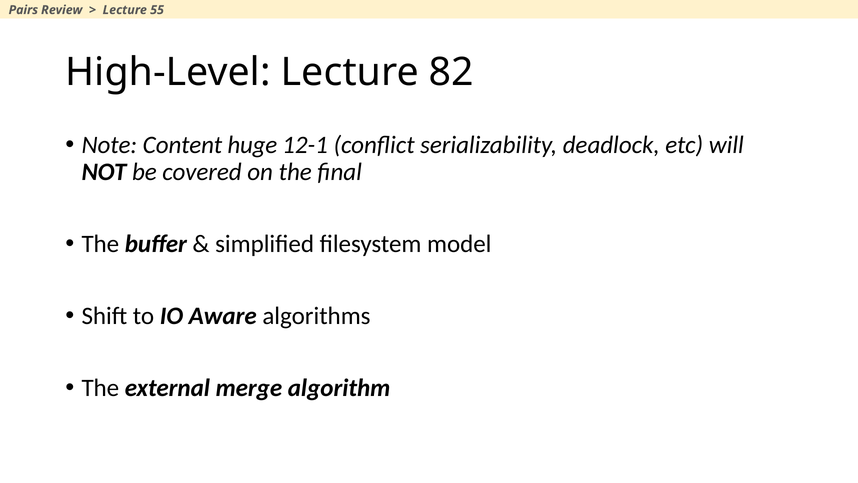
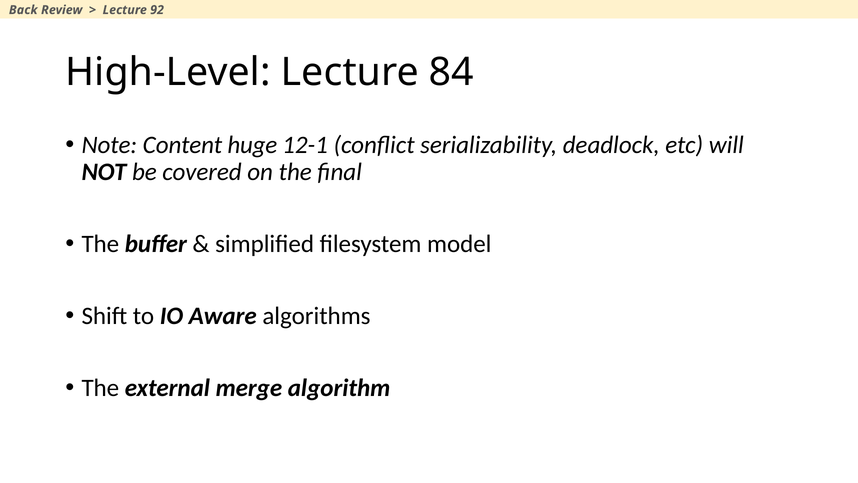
Pairs: Pairs -> Back (23, 10)
55: 55 -> 92 (157, 10)
82: 82 -> 84 (451, 72)
